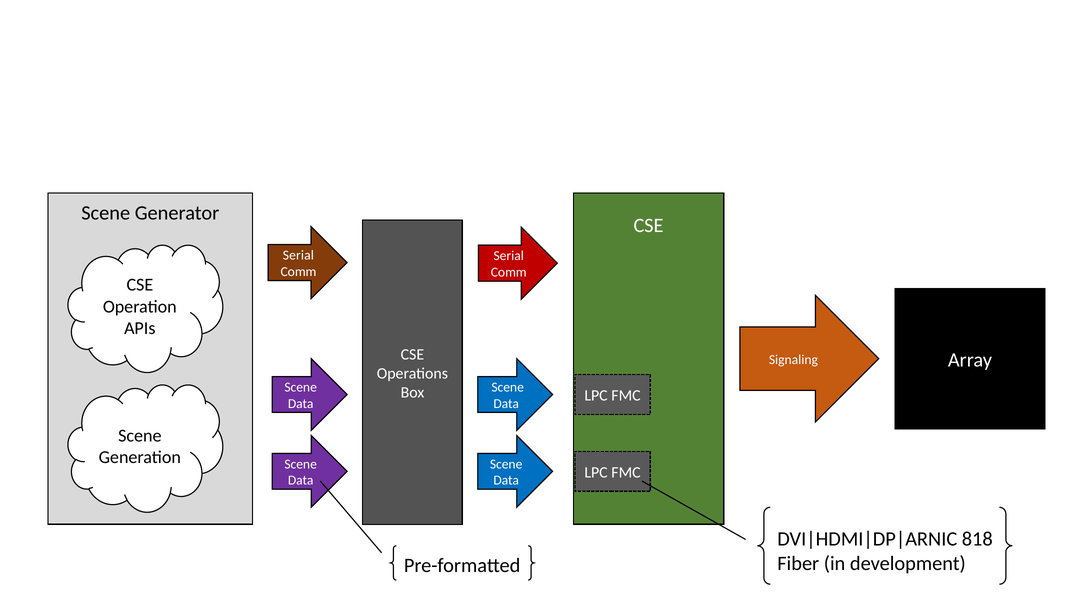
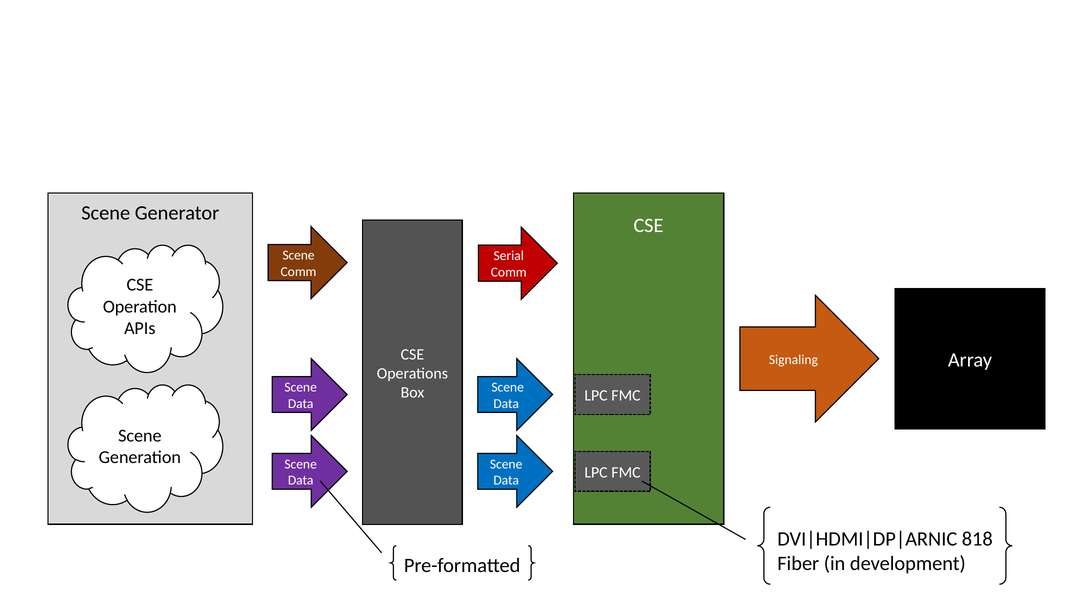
Serial: Serial -> Scene (299, 255)
